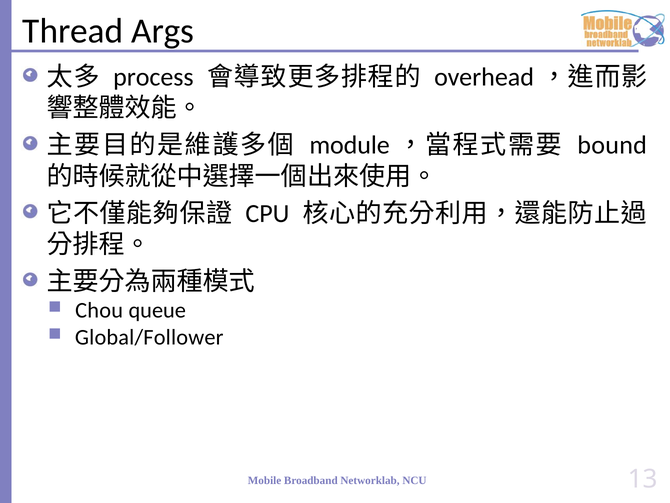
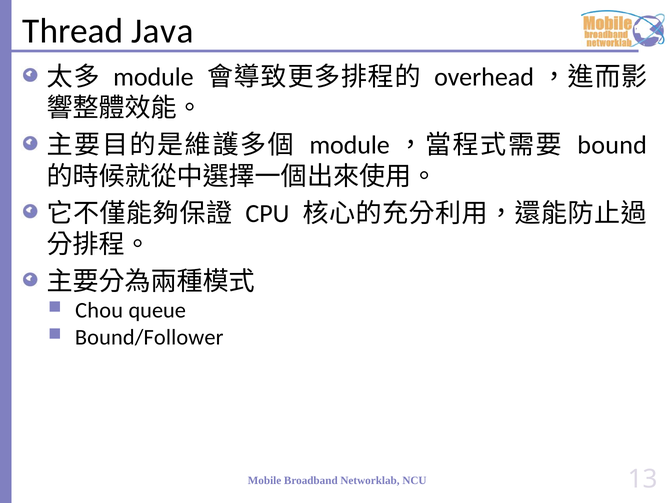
Args: Args -> Java (162, 31)
process: process -> module (153, 77)
Global/Follower: Global/Follower -> Bound/Follower (149, 337)
